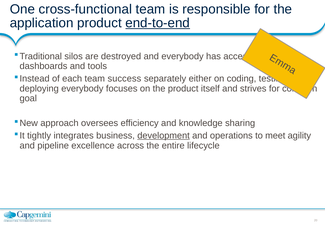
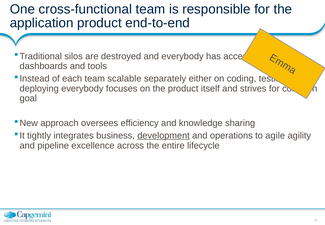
end-to-end underline: present -> none (158, 23)
success: success -> scalable (124, 79)
meet: meet -> agile (275, 136)
